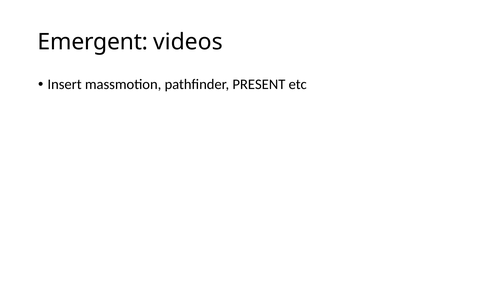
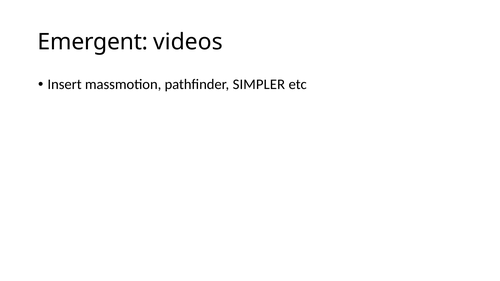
PRESENT: PRESENT -> SIMPLER (259, 85)
